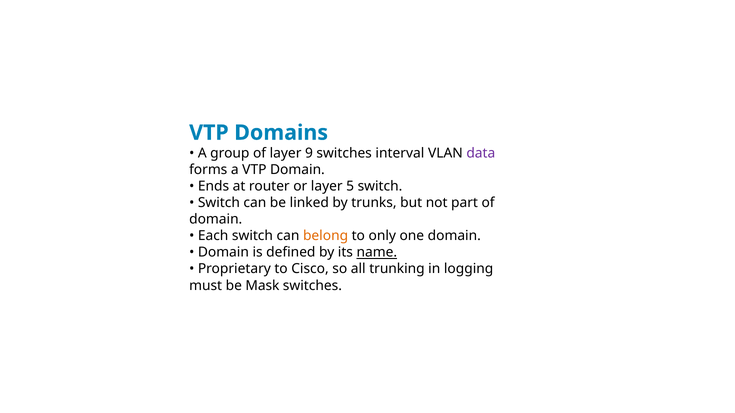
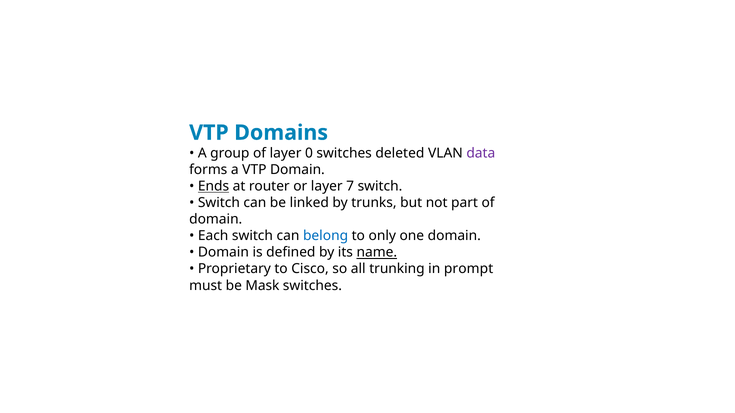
9: 9 -> 0 (309, 153)
interval: interval -> deleted (400, 153)
Ends underline: none -> present (214, 187)
5: 5 -> 7 (350, 187)
belong colour: orange -> blue (326, 236)
logging: logging -> prompt (469, 269)
